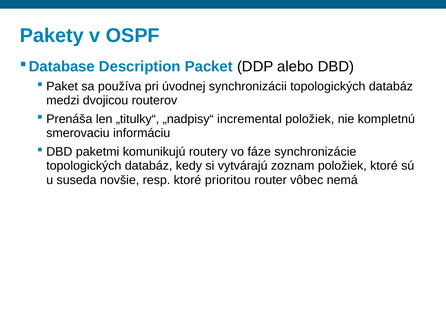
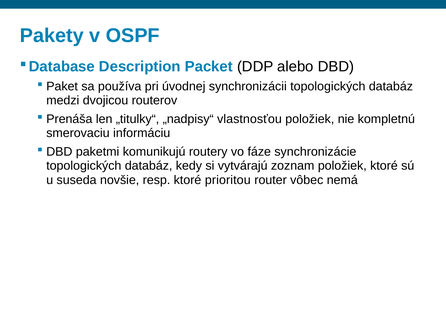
incremental: incremental -> vlastnosťou (249, 119)
